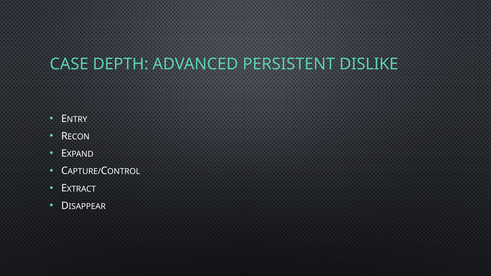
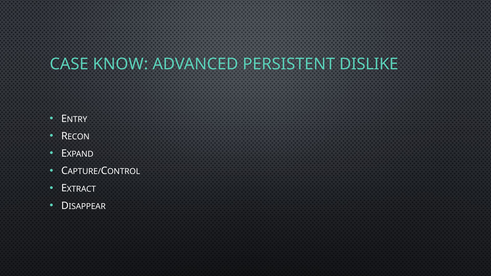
DEPTH: DEPTH -> KNOW (120, 64)
